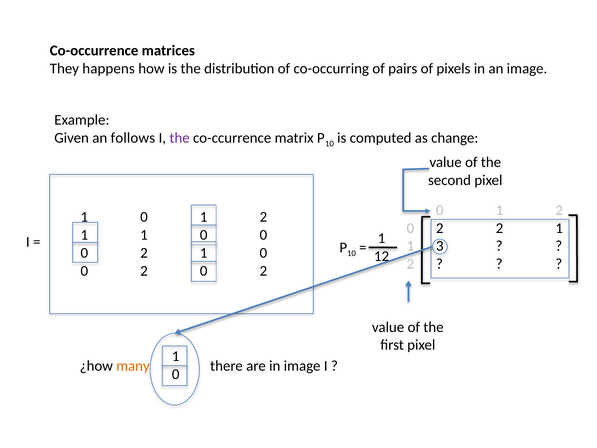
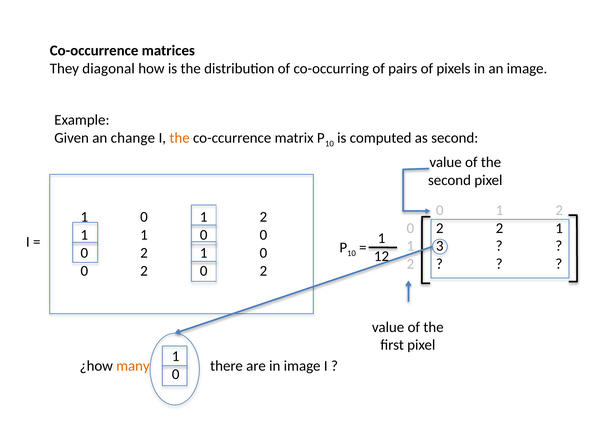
happens: happens -> diagonal (109, 68)
follows: follows -> change (133, 138)
the colour: purple -> orange (180, 138)
as change: change -> second (455, 138)
